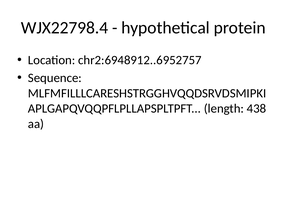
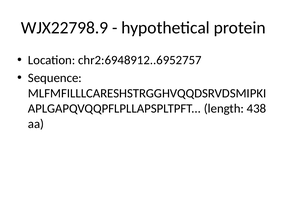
WJX22798.4: WJX22798.4 -> WJX22798.9 (65, 28)
